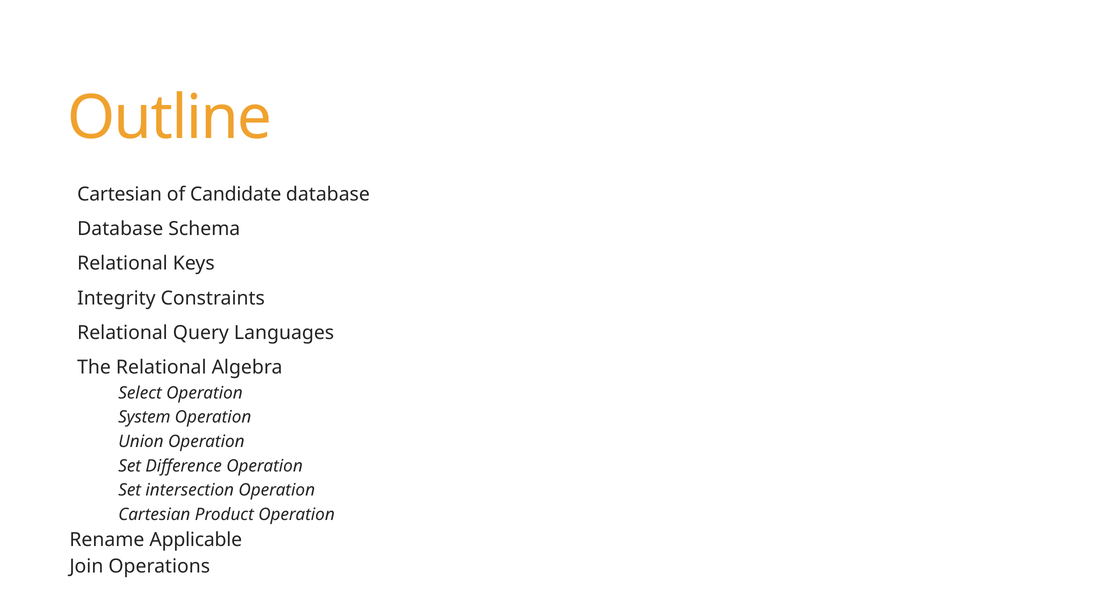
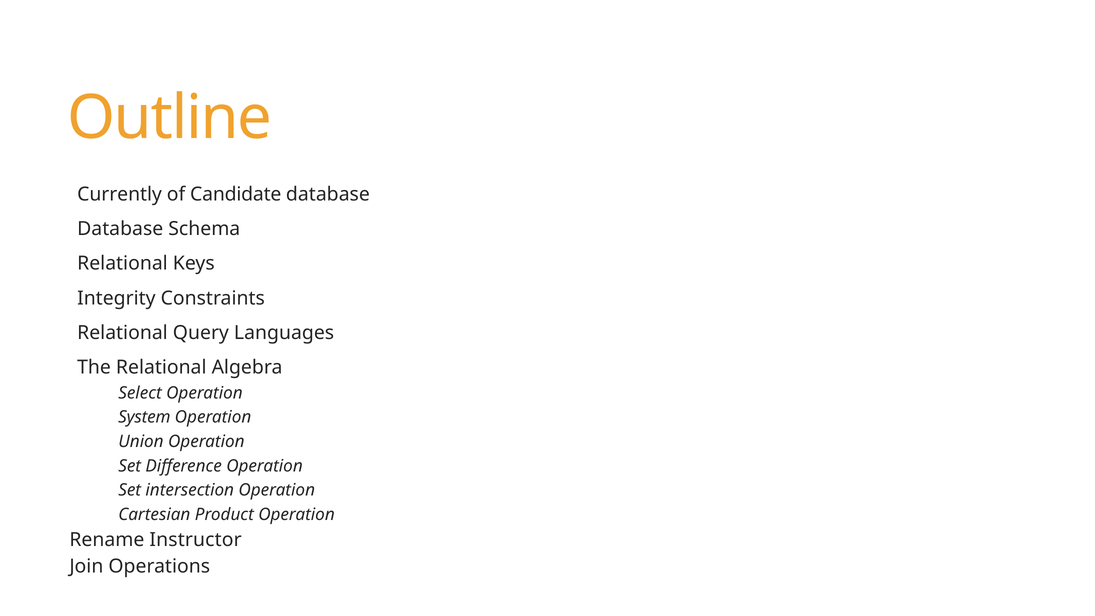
Cartesian: Cartesian -> Currently (120, 194)
Applicable: Applicable -> Instructor (196, 540)
